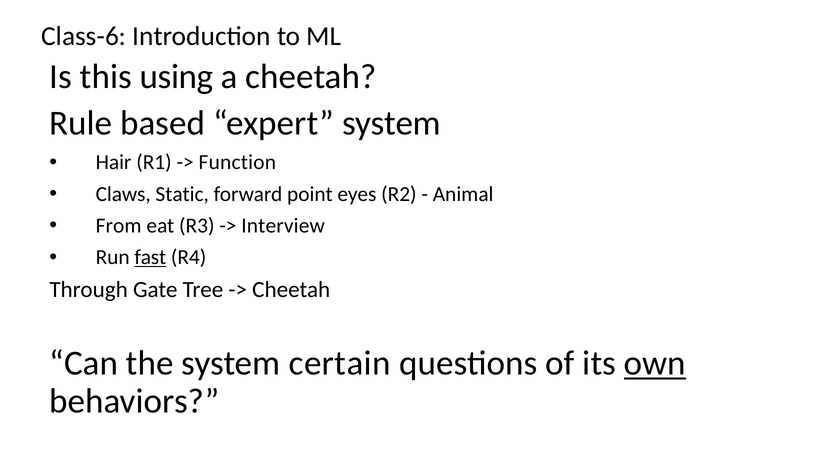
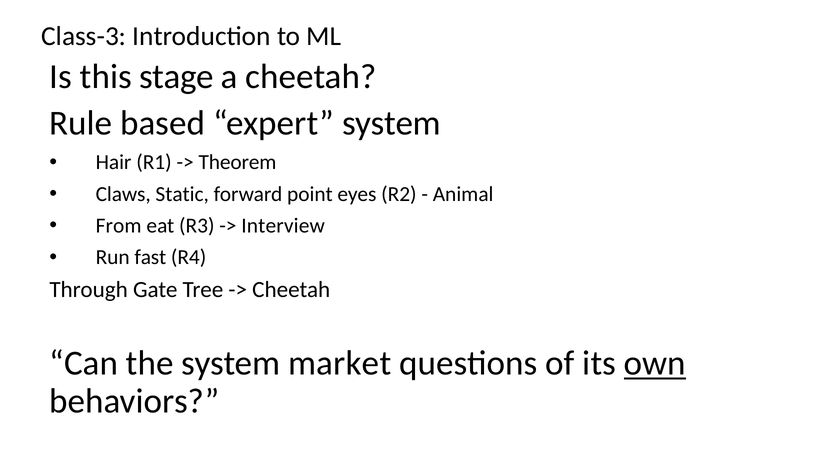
Class-6: Class-6 -> Class-3 (84, 36)
using: using -> stage (176, 77)
Function: Function -> Theorem (237, 162)
fast underline: present -> none (150, 257)
certain: certain -> market (340, 364)
